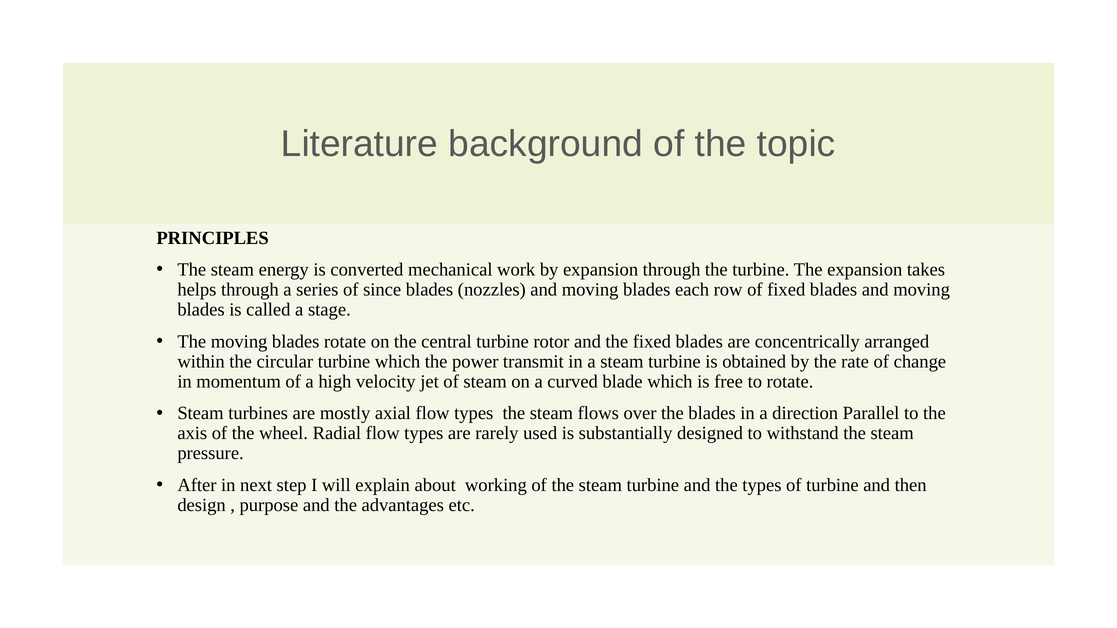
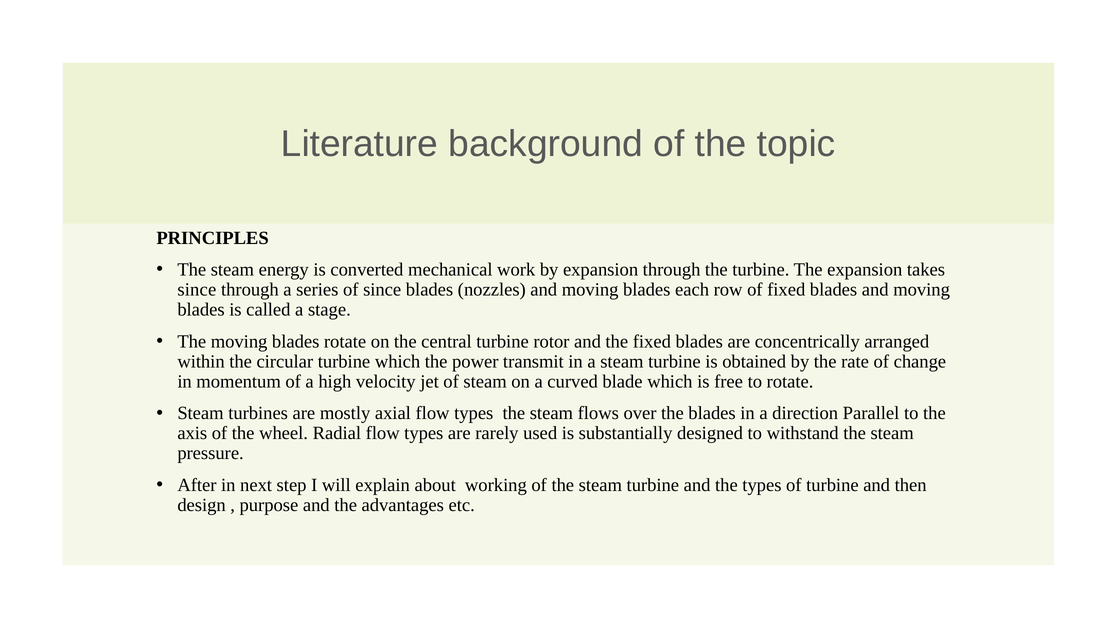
helps: helps -> since (197, 290)
